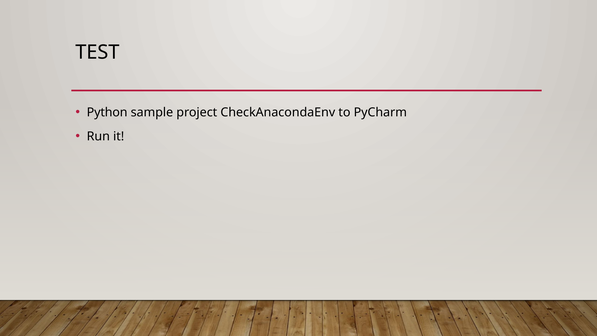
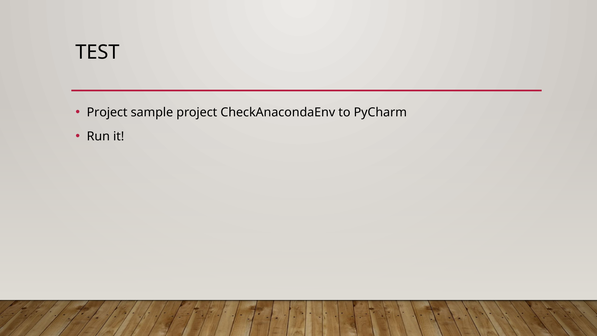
Python: Python -> Project (107, 112)
